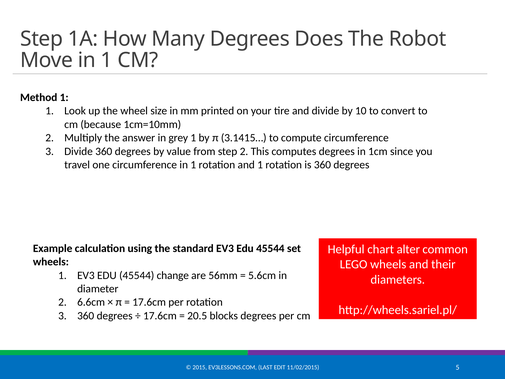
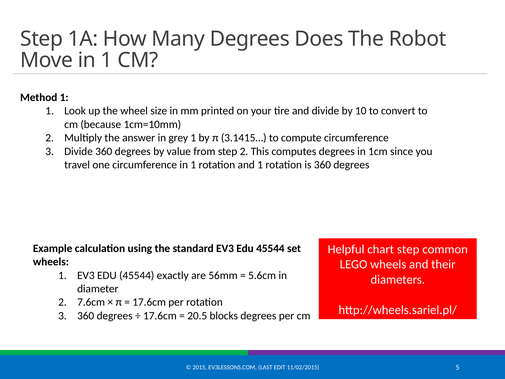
chart alter: alter -> step (408, 249)
change: change -> exactly (173, 275)
6.6cm: 6.6cm -> 7.6cm (91, 302)
